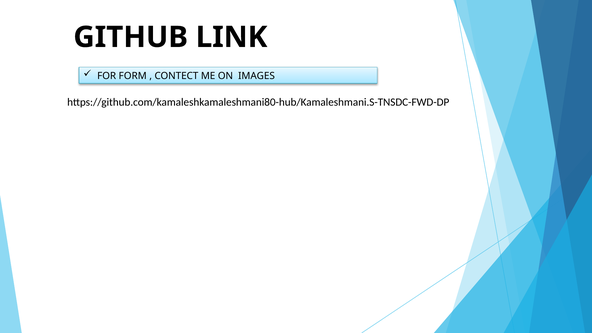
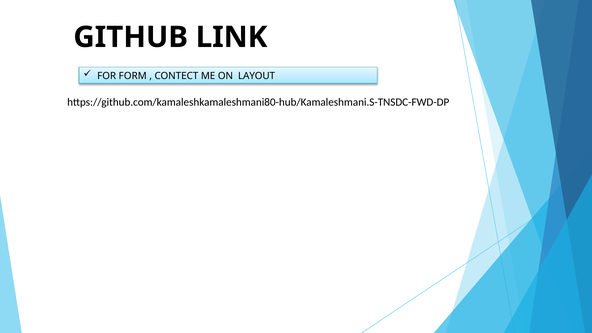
IMAGES: IMAGES -> LAYOUT (257, 76)
